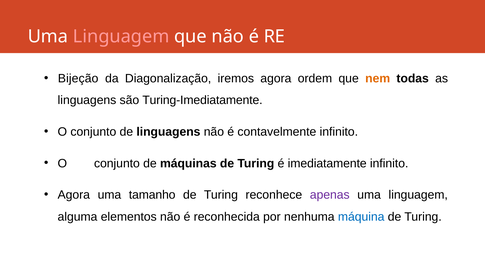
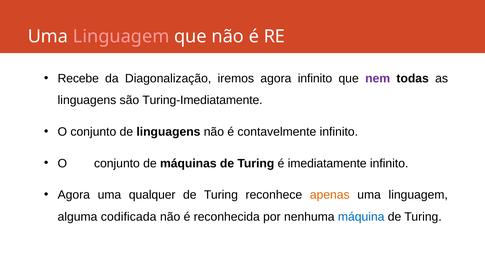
Bijeção: Bijeção -> Recebe (78, 78)
agora ordem: ordem -> inﬁnito (315, 78)
nem colour: orange -> purple (378, 78)
tamanho: tamanho -> qualquer (152, 195)
apenas colour: purple -> orange (330, 195)
elementos: elementos -> codiﬁcada (129, 217)
